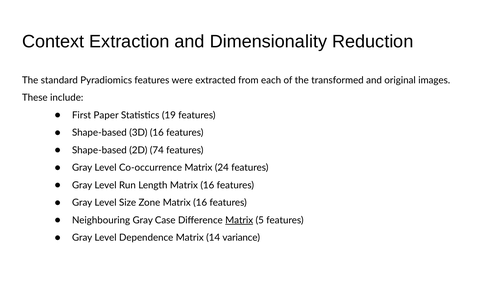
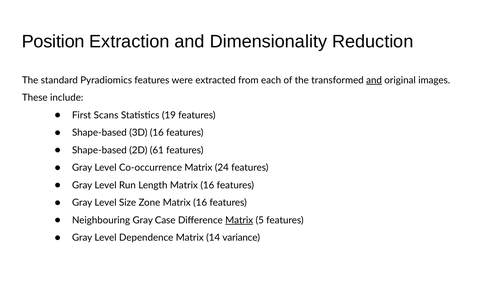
Context: Context -> Position (53, 41)
and underline: none -> present (374, 80)
Paper: Paper -> Scans (106, 115)
74: 74 -> 61 (157, 150)
